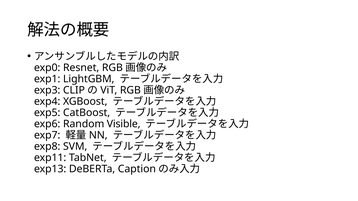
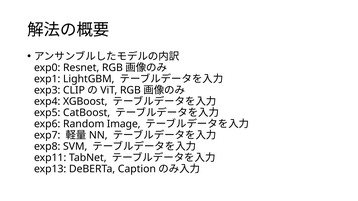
Visible: Visible -> Image (124, 124)
